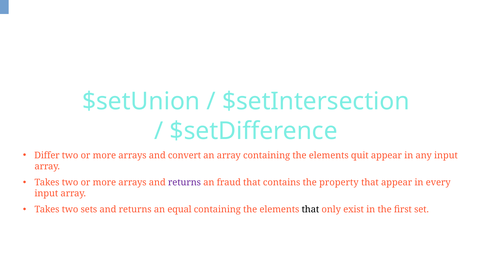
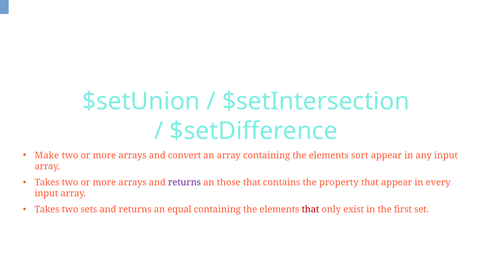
Differ: Differ -> Make (47, 155)
quit: quit -> sort (360, 155)
fraud: fraud -> those (229, 182)
that colour: black -> red (310, 209)
